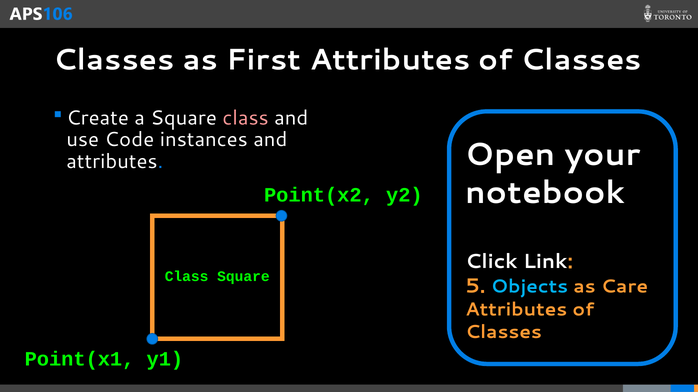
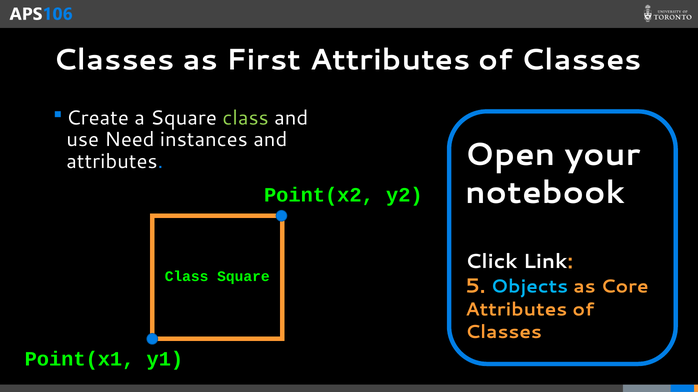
class colour: pink -> light green (246, 118)
Code: Code -> Need (129, 140)
Care: Care -> Core (625, 287)
